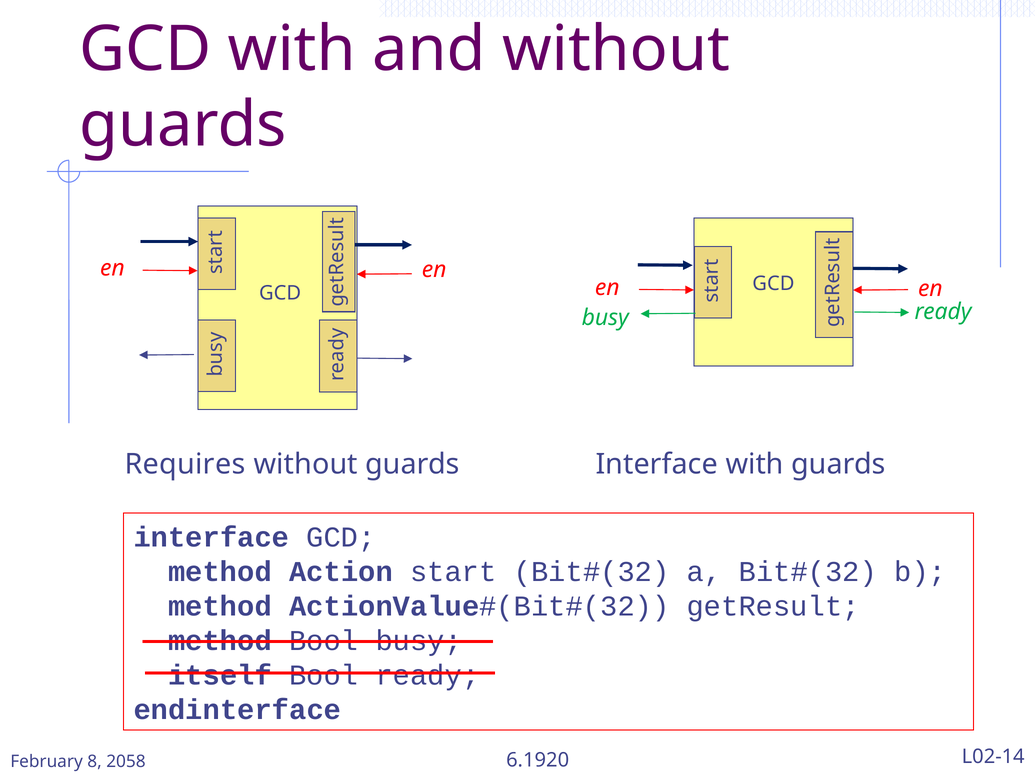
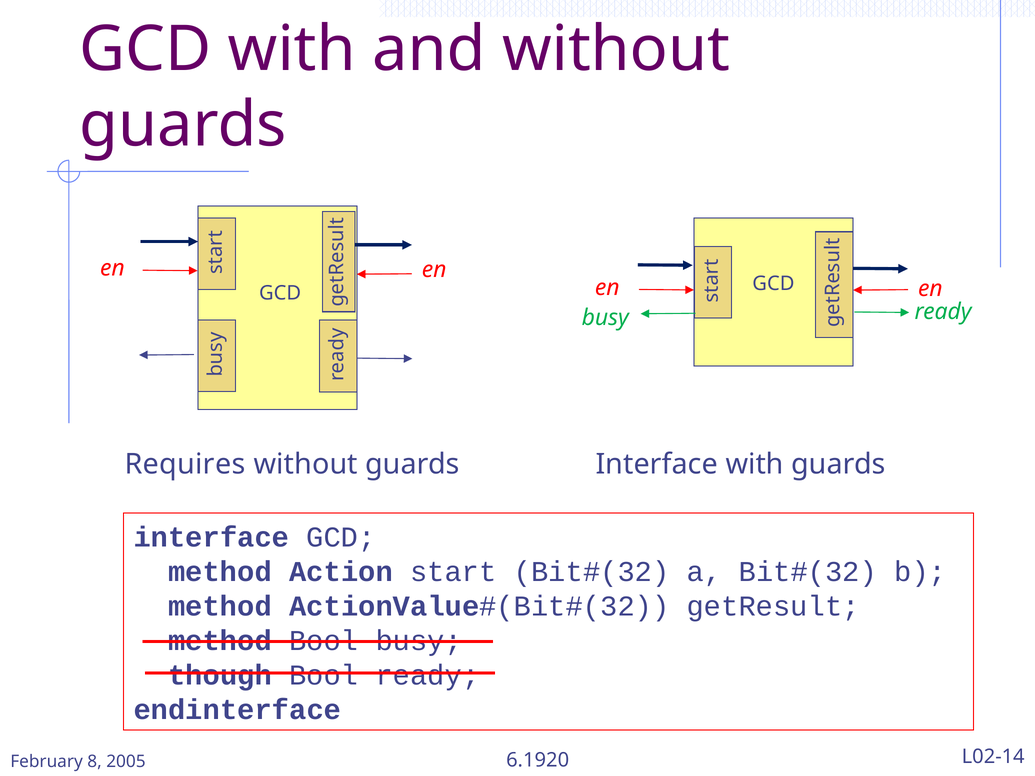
itself: itself -> though (220, 676)
2058: 2058 -> 2005 (126, 762)
